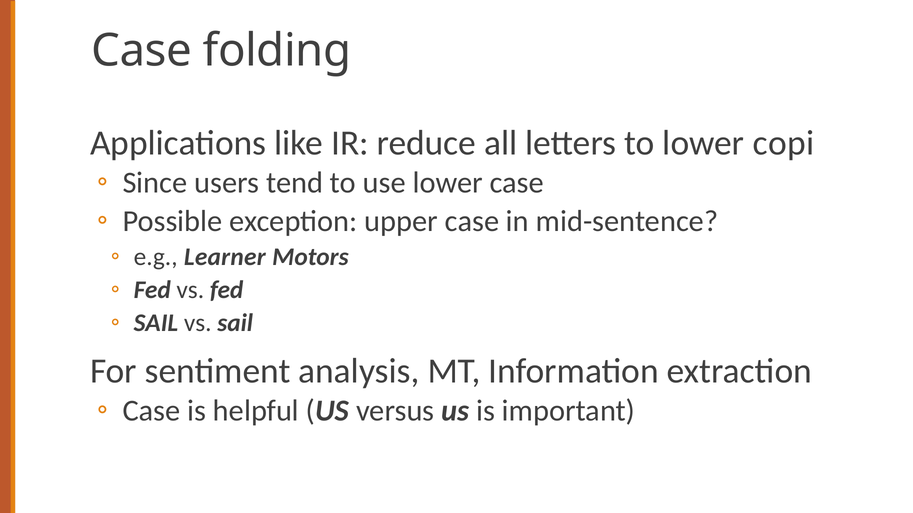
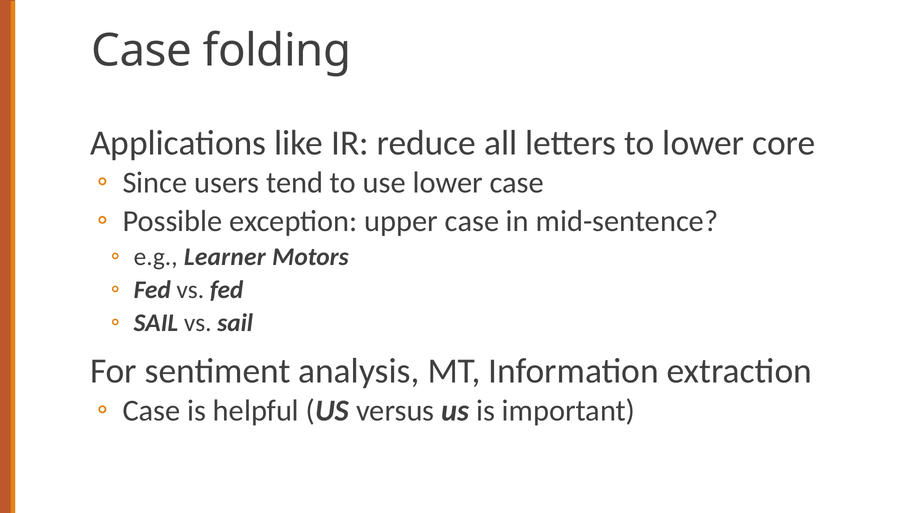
copi: copi -> core (784, 143)
